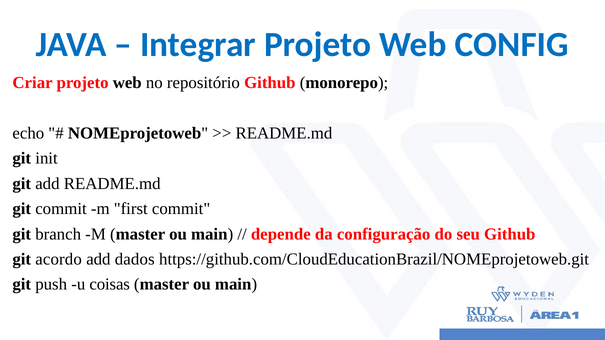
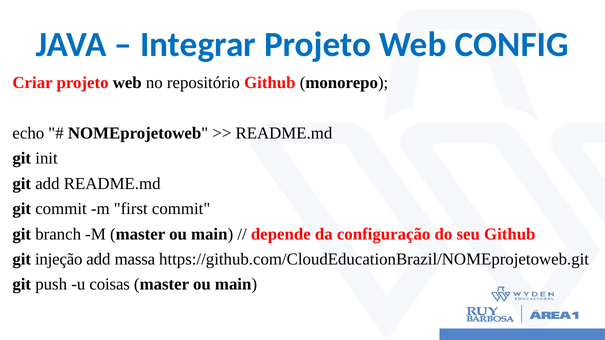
acordo: acordo -> injeção (59, 259)
dados: dados -> massa (135, 259)
